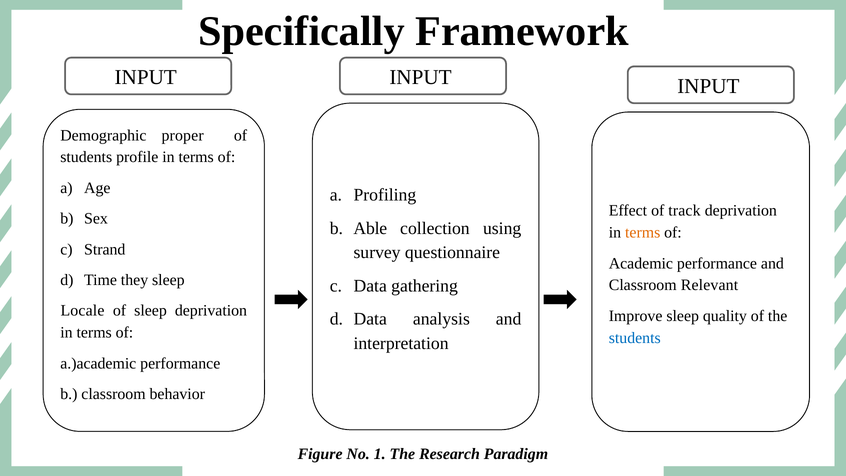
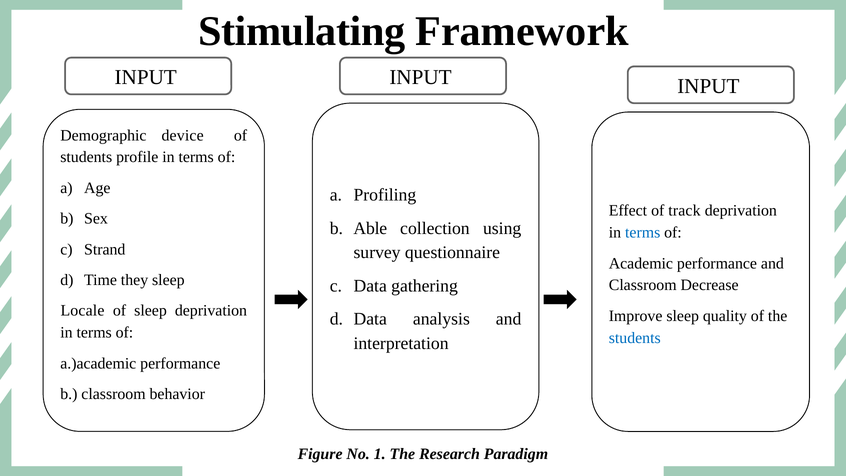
Specifically: Specifically -> Stimulating (302, 31)
proper: proper -> device (183, 135)
terms colour: orange -> blue (643, 233)
Relevant: Relevant -> Decrease (710, 285)
